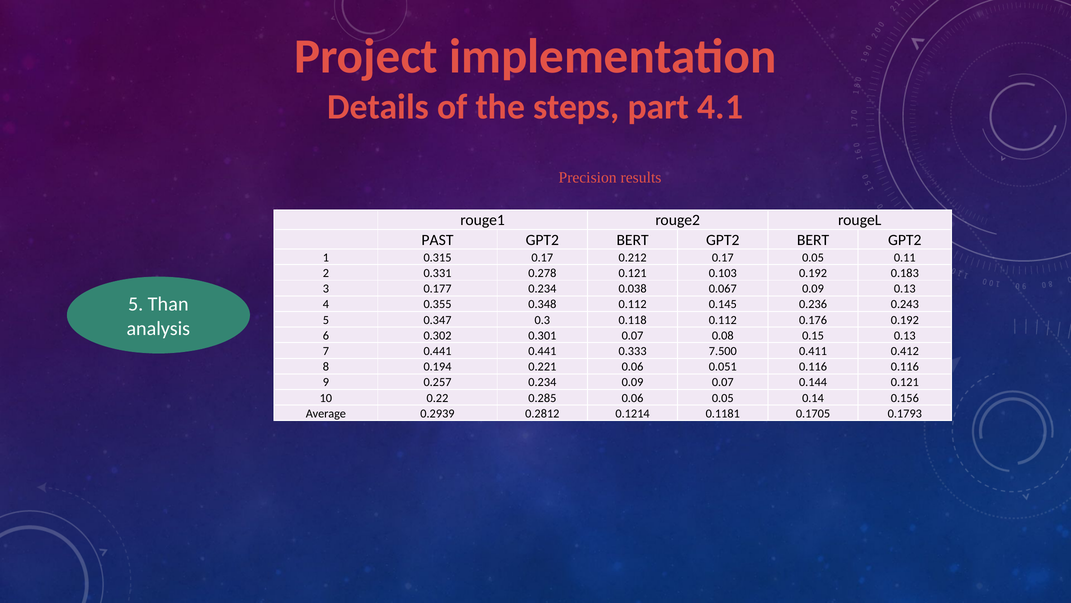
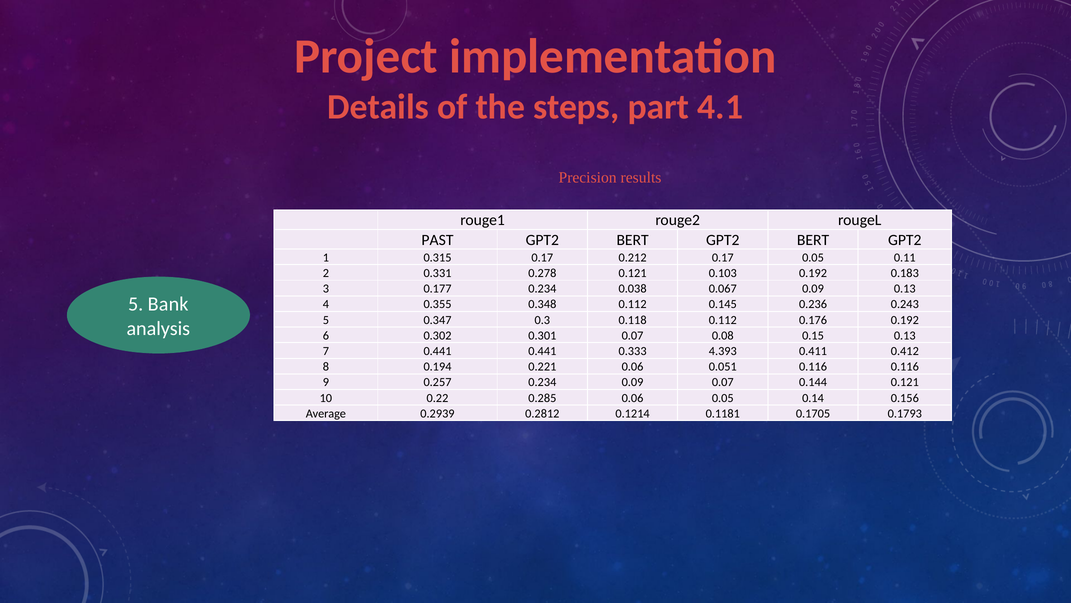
Than: Than -> Bank (168, 304)
7.500: 7.500 -> 4.393 (723, 351)
